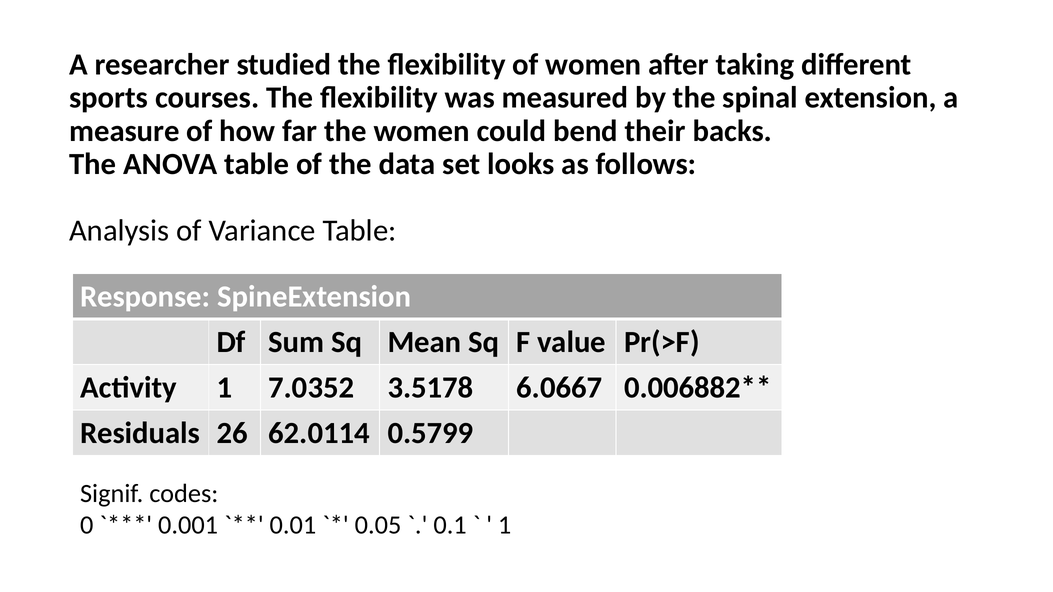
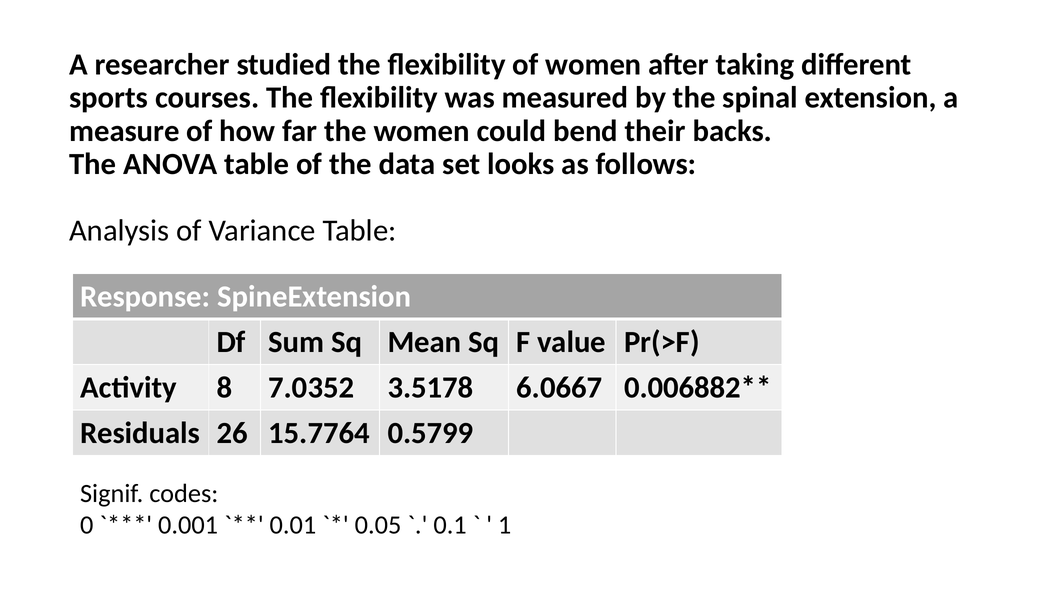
Activity 1: 1 -> 8 (224, 388)
62.0114: 62.0114 -> 15.7764 (319, 433)
